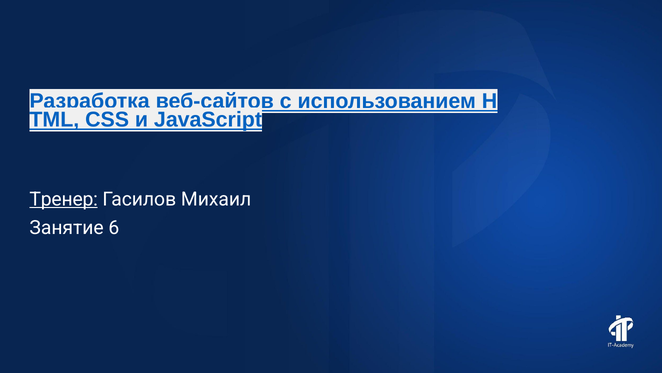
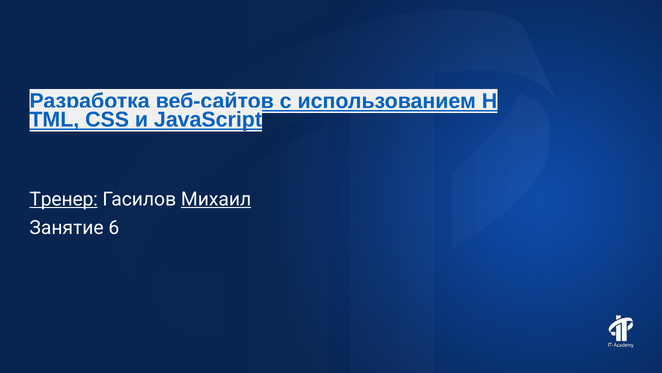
Михаил underline: none -> present (216, 199)
